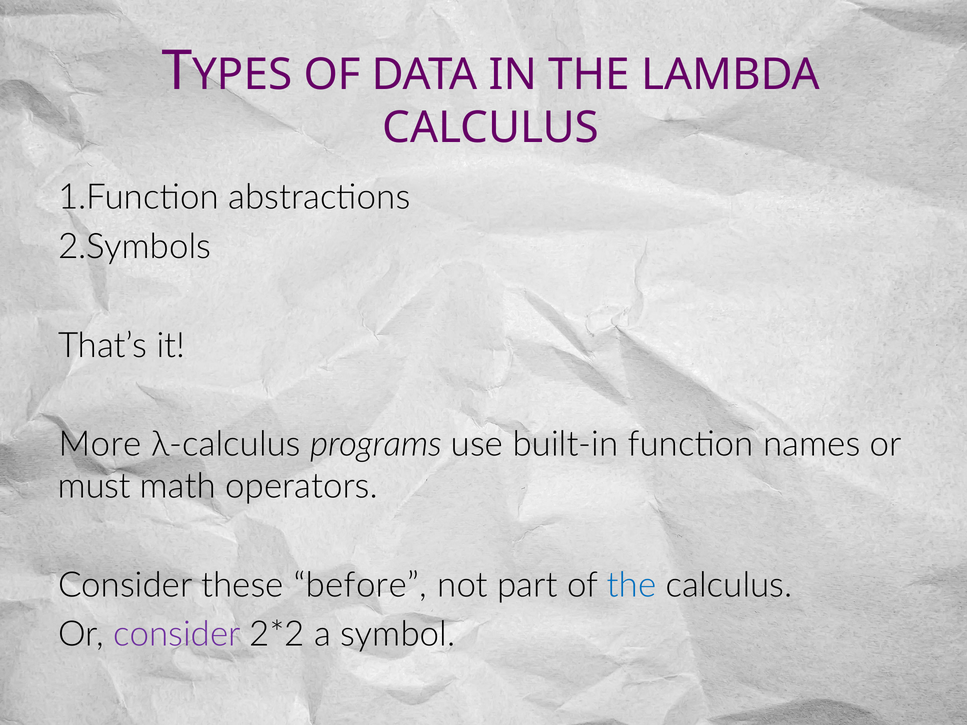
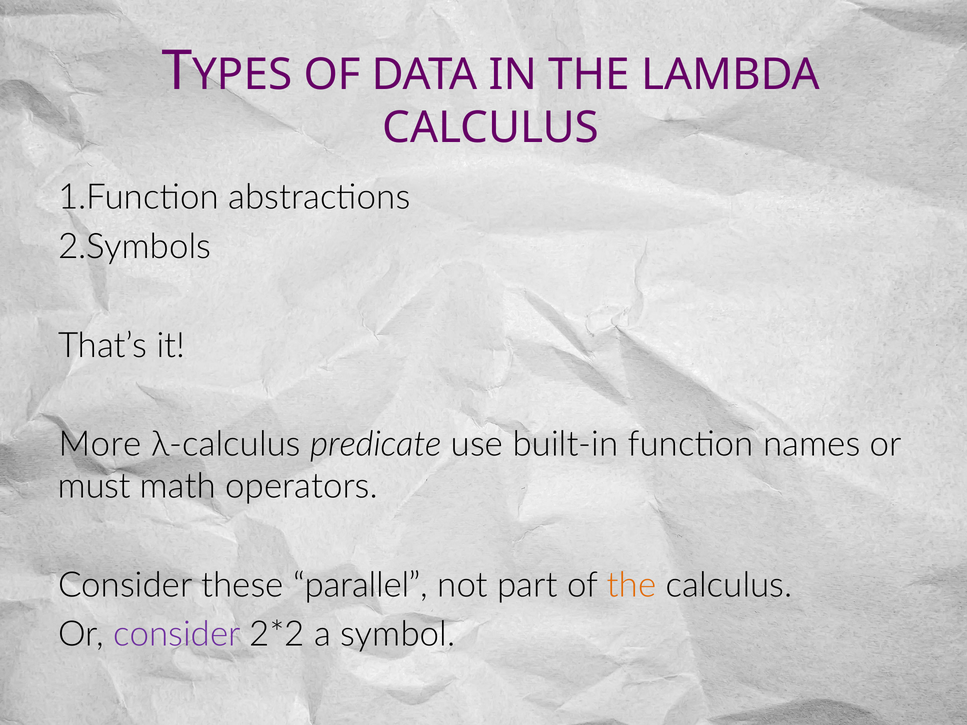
programs: programs -> predicate (376, 445)
before: before -> parallel (361, 585)
the colour: blue -> orange (632, 585)
